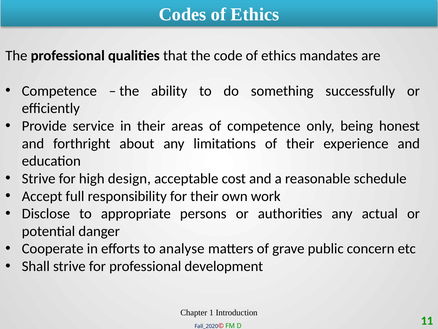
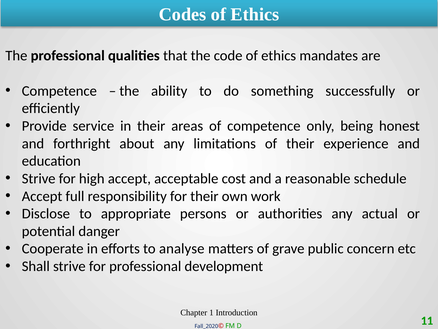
high design: design -> accept (129, 178)
